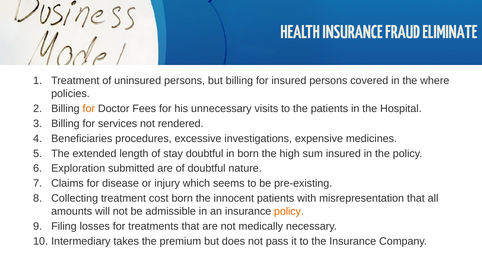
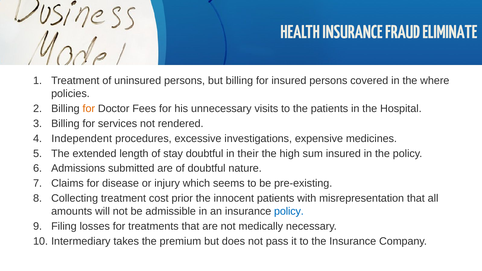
Beneficiaries: Beneficiaries -> Independent (82, 139)
in born: born -> their (248, 154)
Exploration: Exploration -> Admissions (78, 169)
cost born: born -> prior (182, 199)
policy colour: orange -> blue (289, 211)
